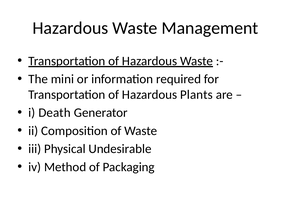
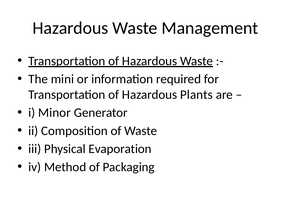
Death: Death -> Minor (55, 113)
Undesirable: Undesirable -> Evaporation (120, 149)
